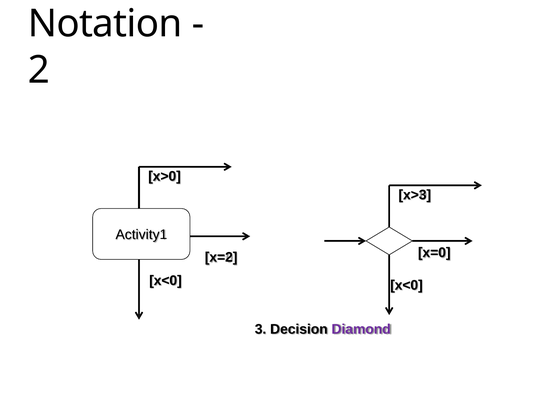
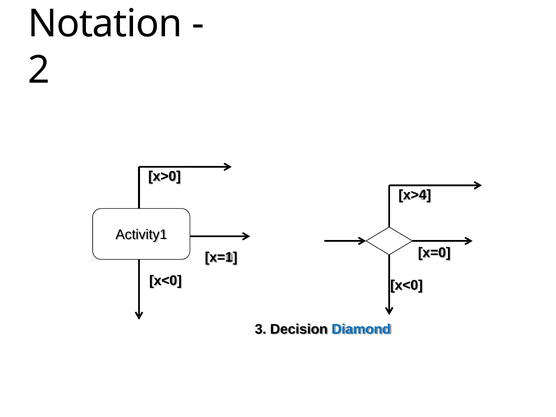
x>3: x>3 -> x>4 (415, 195)
x=2: x=2 -> x=1 (221, 257)
Diamond colour: purple -> blue (361, 329)
